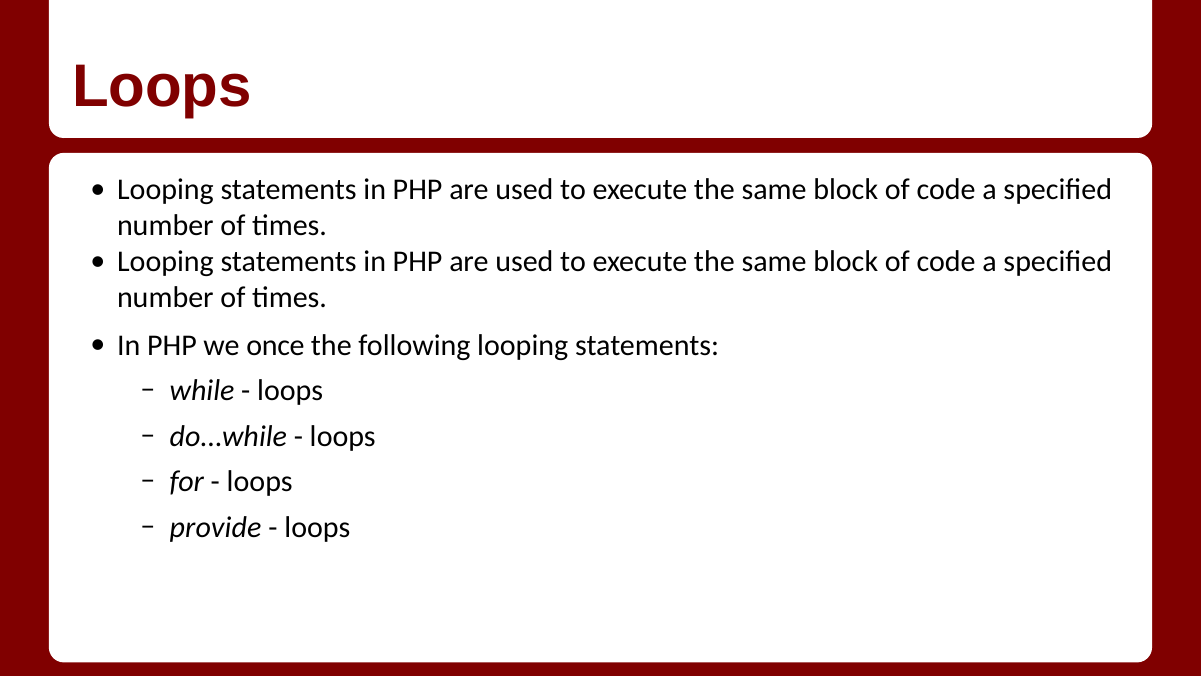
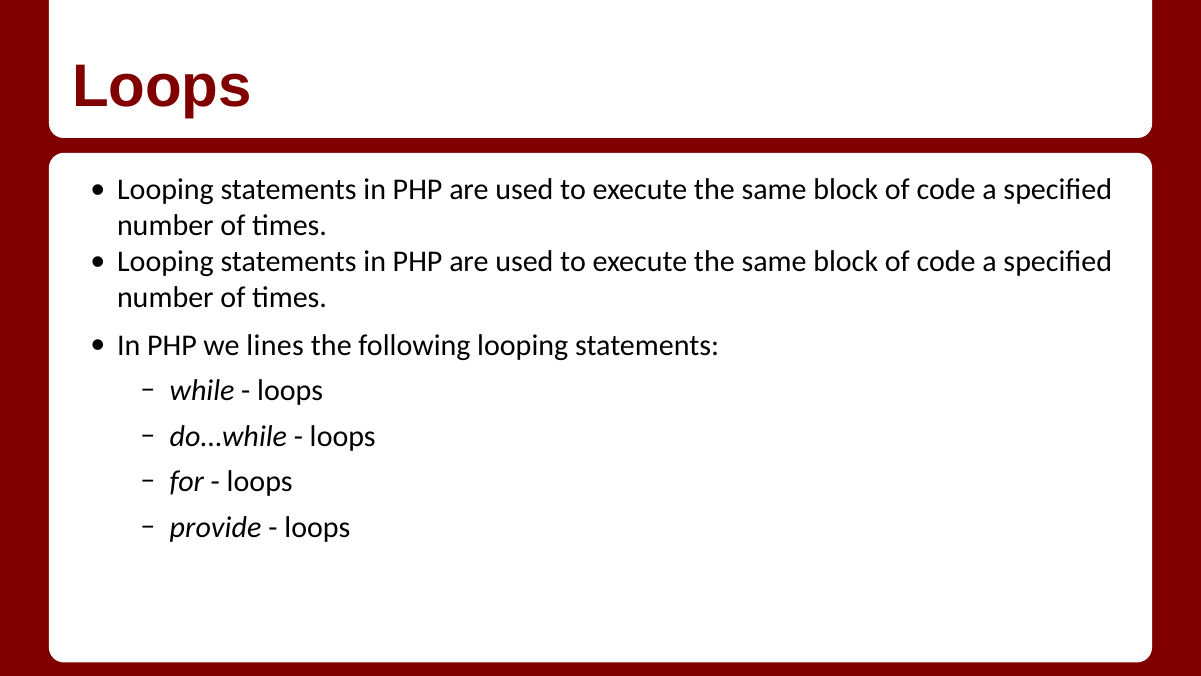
once: once -> lines (275, 345)
